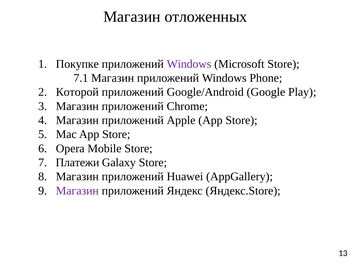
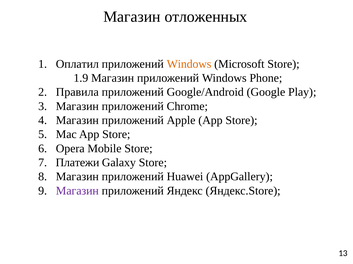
Покупке: Покупке -> Оплатил (77, 64)
Windows colour: purple -> orange (189, 64)
7.1: 7.1 -> 1.9 (81, 78)
Которой: Которой -> Правила (77, 92)
